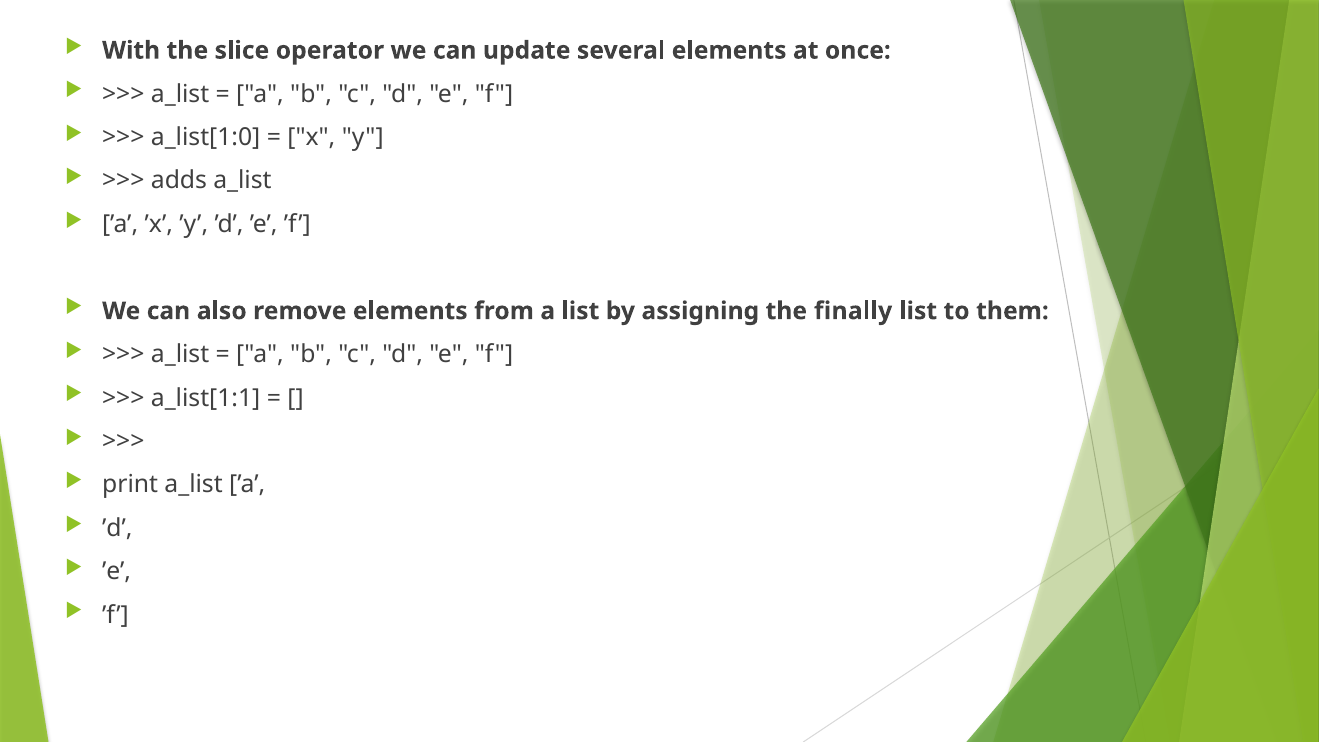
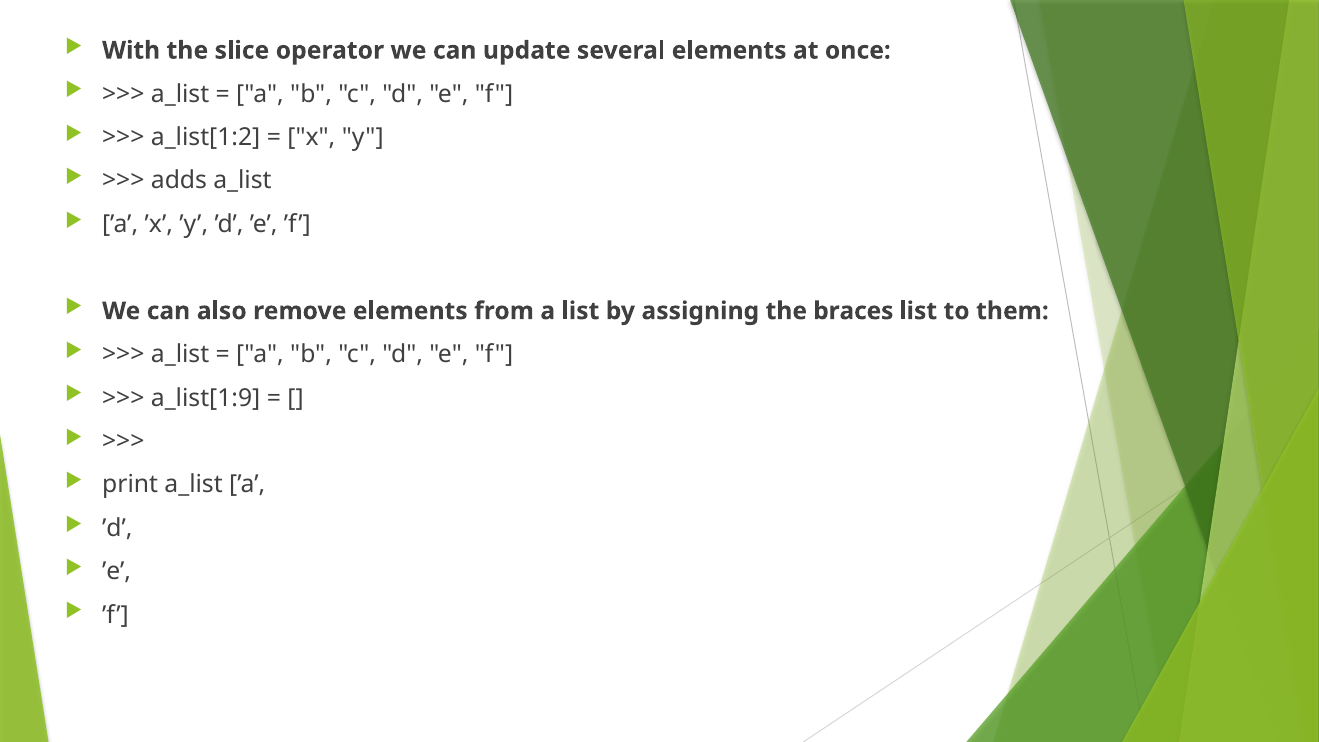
a_list[1:0: a_list[1:0 -> a_list[1:2 (206, 137)
finally: finally -> braces (853, 311)
a_list[1:1: a_list[1:1 -> a_list[1:9 (206, 398)
